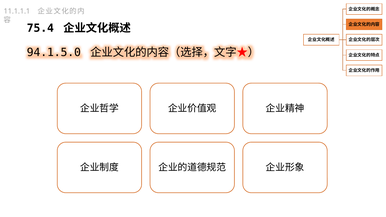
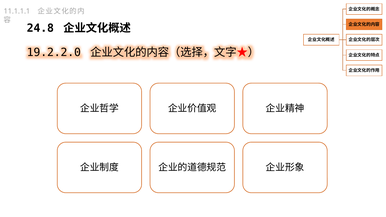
75.4: 75.4 -> 24.8 (40, 28)
94.1.5.0: 94.1.5.0 -> 19.2.2.0 (54, 53)
